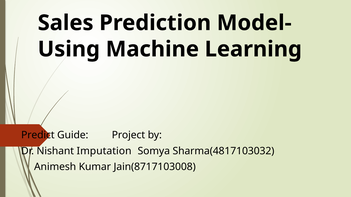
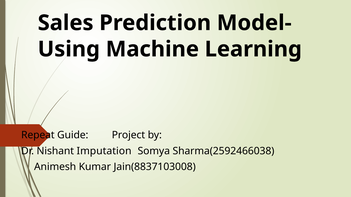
Predict: Predict -> Repeat (38, 135)
Sharma(4817103032: Sharma(4817103032 -> Sharma(2592466038 (223, 151)
Jain(8717103008: Jain(8717103008 -> Jain(8837103008 (155, 167)
